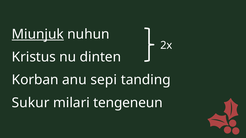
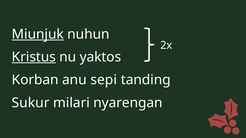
Kristus underline: none -> present (34, 57)
dinten: dinten -> yaktos (100, 57)
tengeneun: tengeneun -> nyarengan (128, 103)
